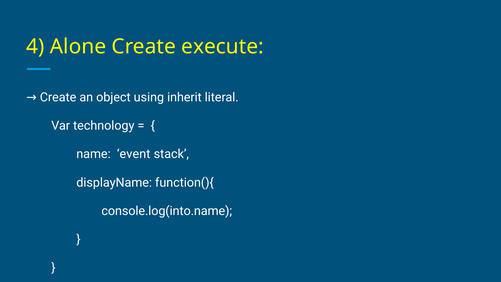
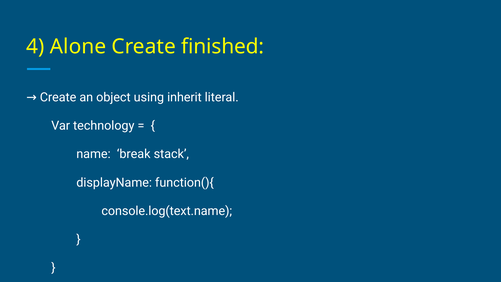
execute: execute -> finished (223, 47)
event: event -> break (134, 154)
console.log(into.name: console.log(into.name -> console.log(text.name (167, 211)
